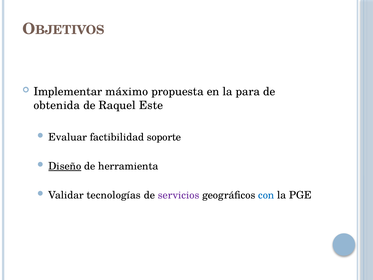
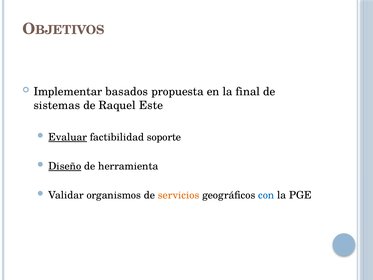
máximo: máximo -> basados (127, 92)
para: para -> final (248, 92)
obtenida: obtenida -> sistemas (57, 105)
Evaluar underline: none -> present (68, 137)
tecnologías: tecnologías -> organismos (114, 195)
servicios colour: purple -> orange (179, 195)
